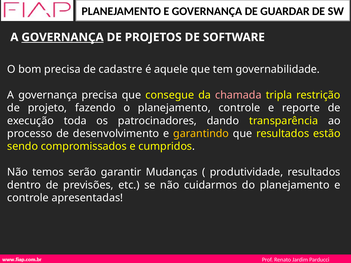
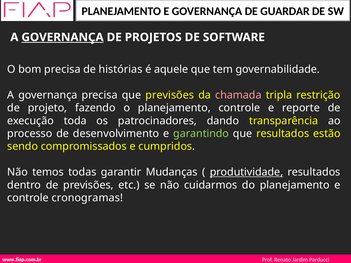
cadastre: cadastre -> histórias (121, 69)
que consegue: consegue -> previsões (170, 95)
garantindo colour: yellow -> light green (201, 134)
serão: serão -> todas (82, 172)
produtividade underline: none -> present (246, 172)
apresentadas: apresentadas -> cronogramas (87, 198)
